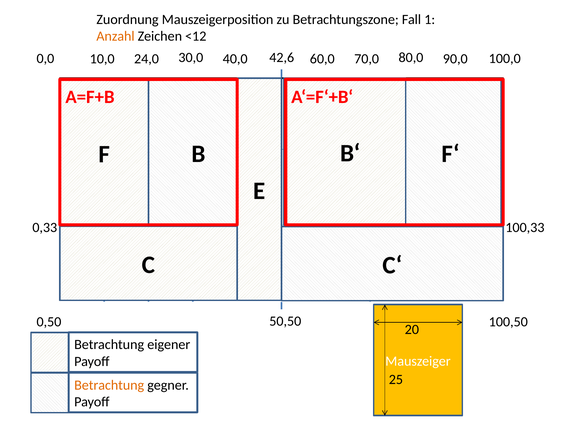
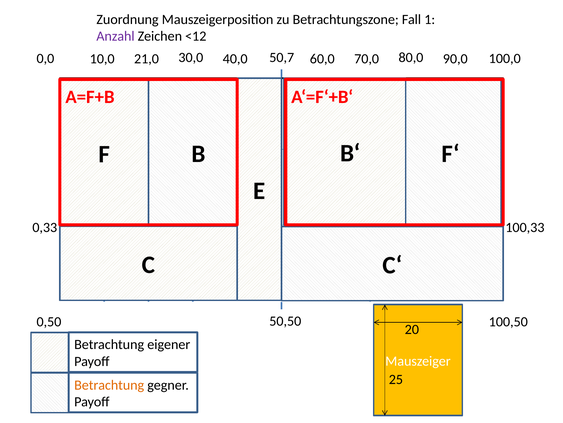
Anzahl colour: orange -> purple (116, 36)
42,6: 42,6 -> 50,7 (282, 58)
24,0: 24,0 -> 21,0 (146, 59)
